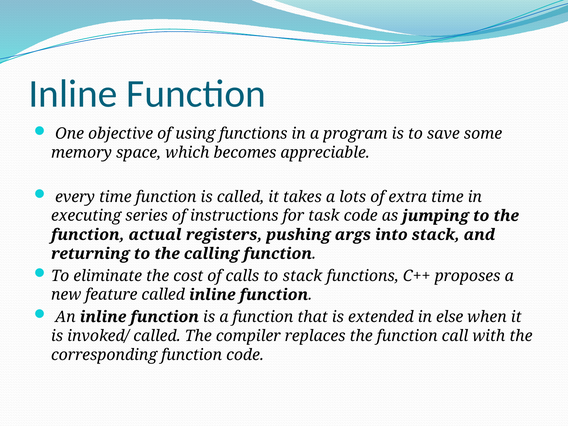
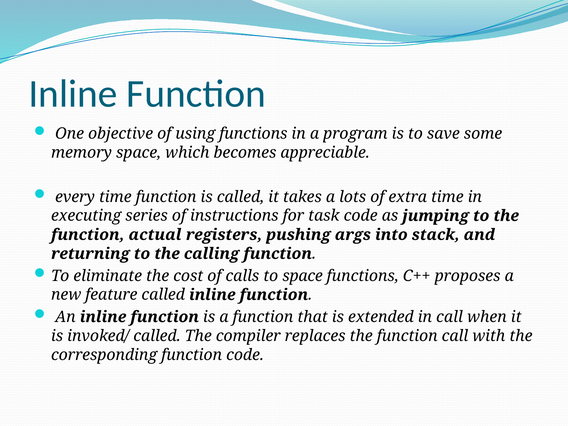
to stack: stack -> space (303, 276)
in else: else -> call (450, 317)
